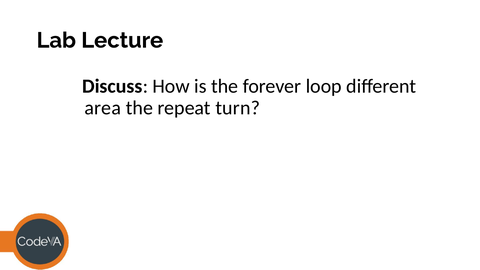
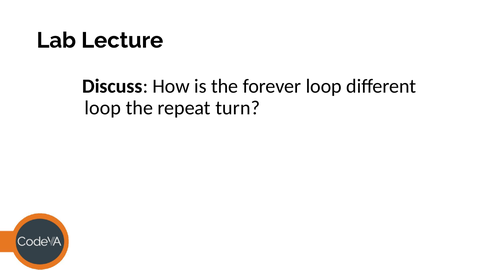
area: area -> loop (103, 108)
